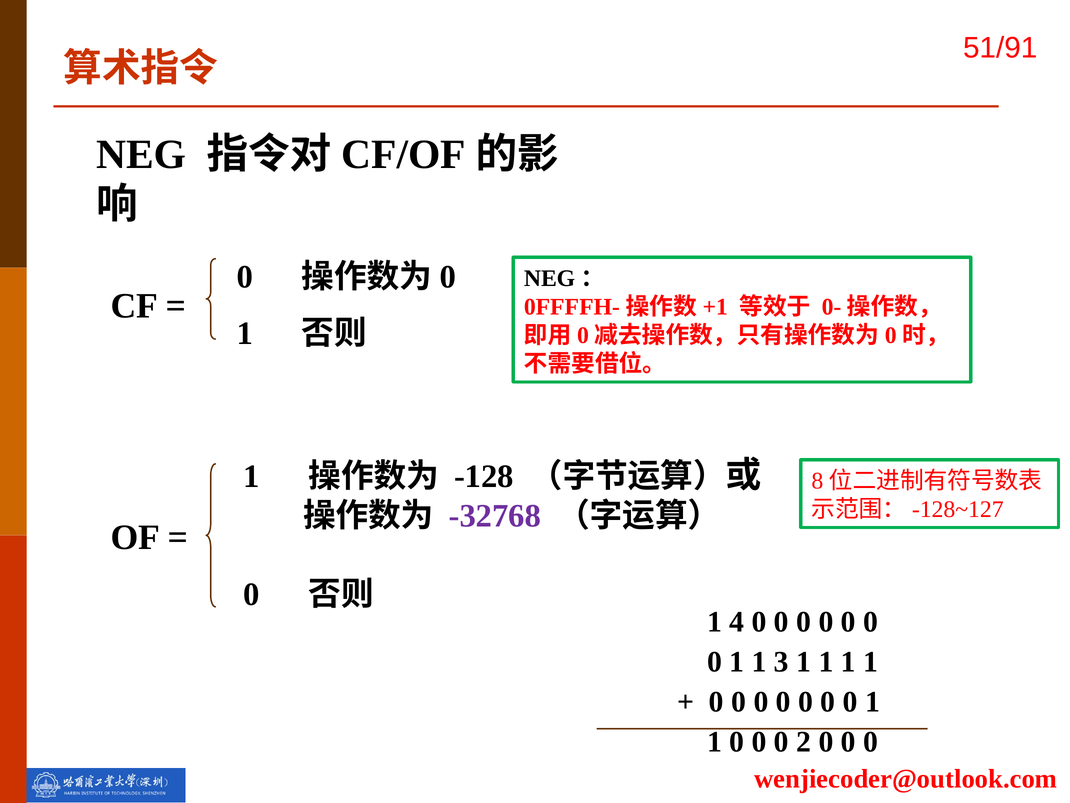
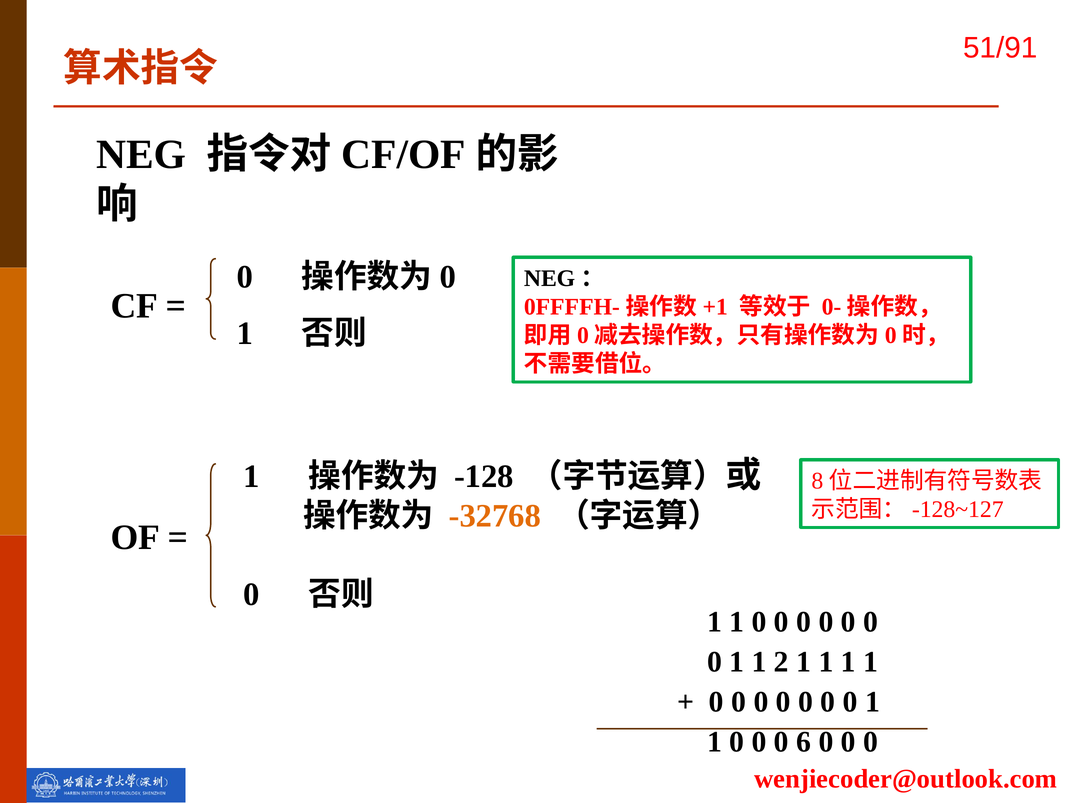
-32768 colour: purple -> orange (495, 516)
4: 4 -> 1 (737, 622)
3: 3 -> 2 (781, 662)
2: 2 -> 6 (804, 741)
